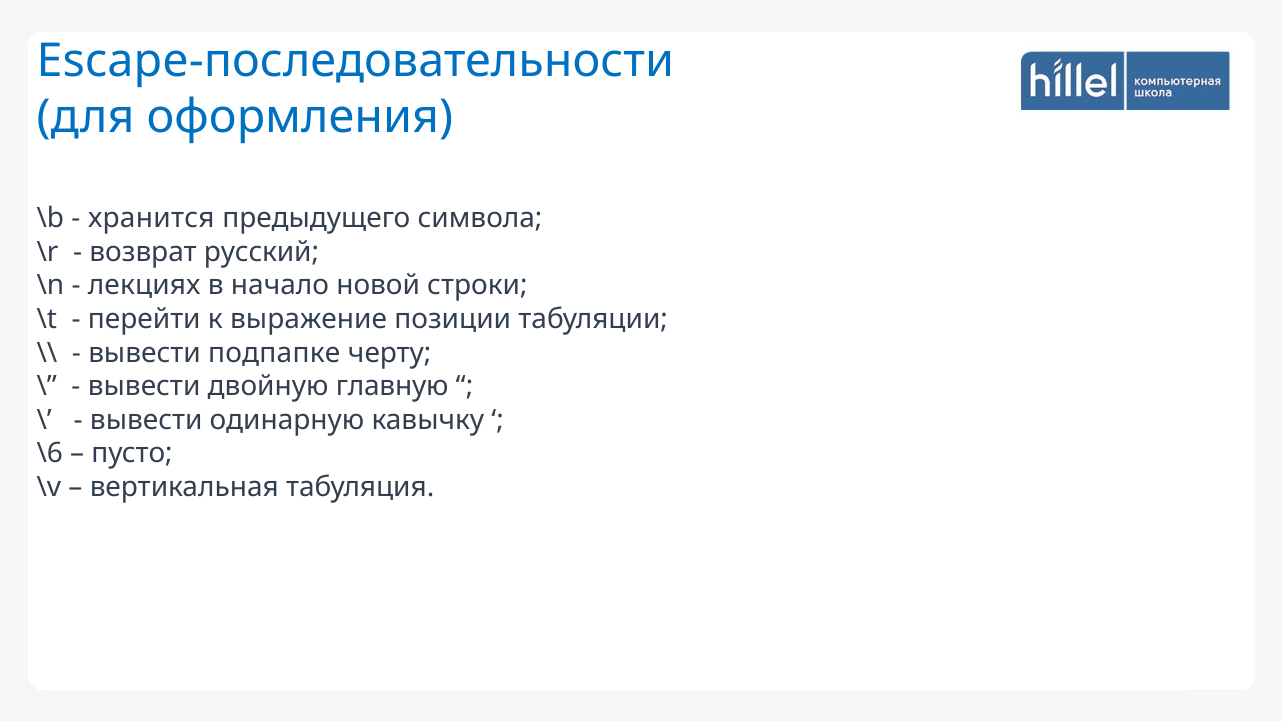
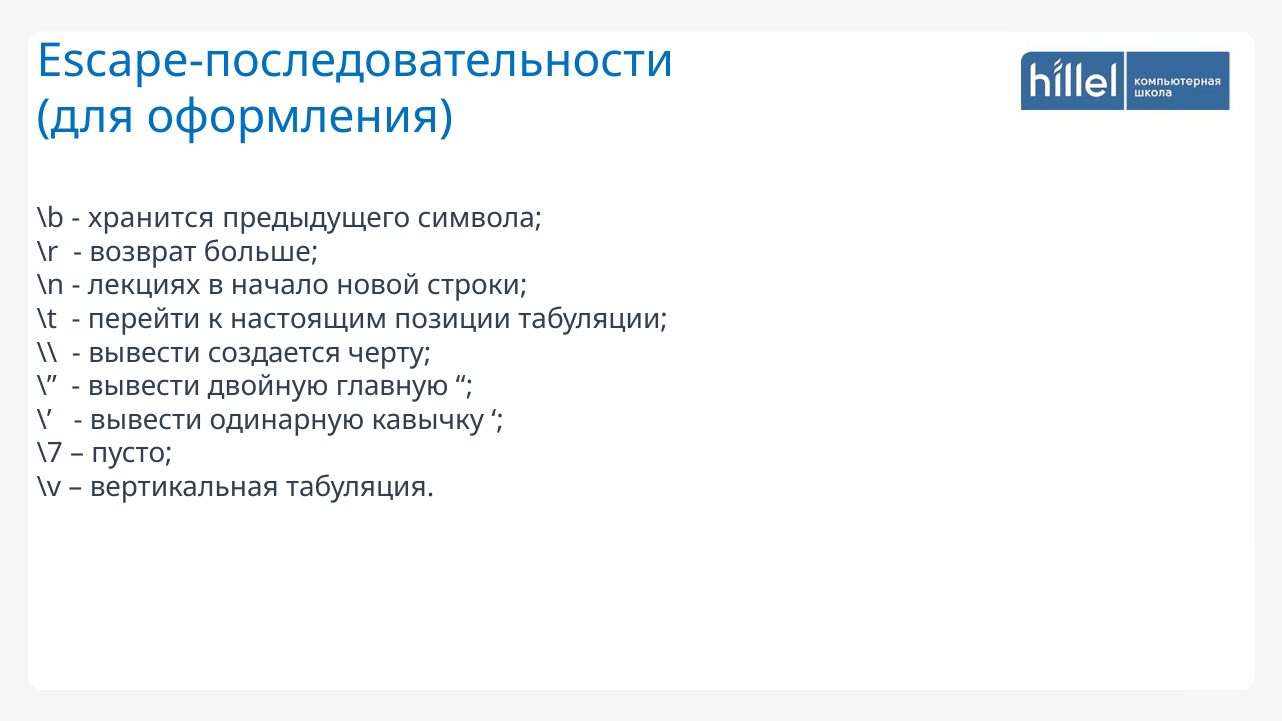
русский: русский -> больше (261, 252)
выражение: выражение -> настоящим (309, 319)
подпапке: подпапке -> создается (274, 353)
\6: \6 -> \7 (50, 454)
